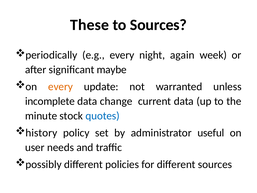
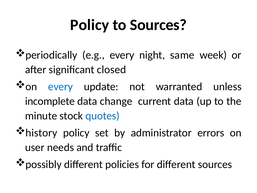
These: These -> Policy (90, 25)
again: again -> same (182, 55)
maybe: maybe -> closed (112, 70)
every colour: orange -> blue (61, 87)
useful: useful -> errors (211, 133)
